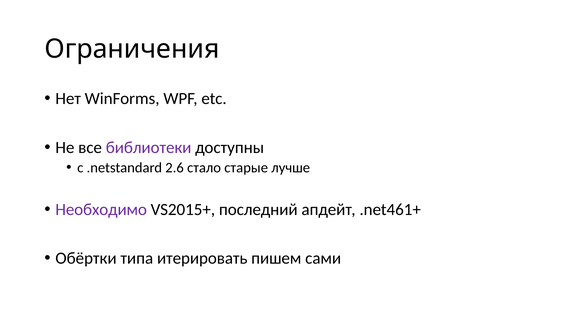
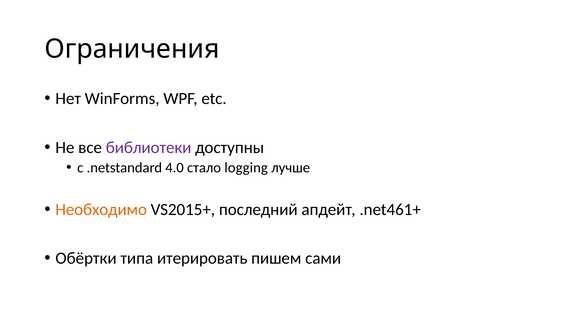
2.6: 2.6 -> 4.0 (175, 168)
старые: старые -> logging (246, 168)
Необходимо colour: purple -> orange (101, 209)
